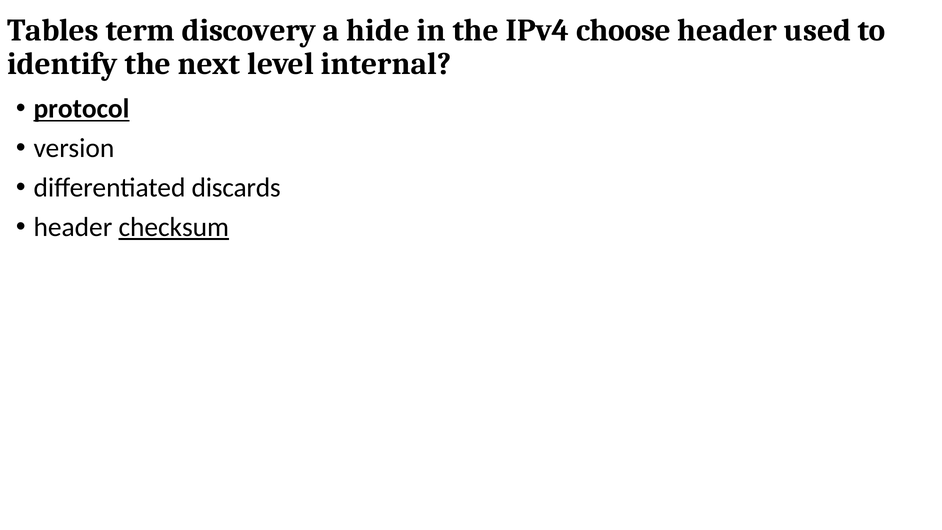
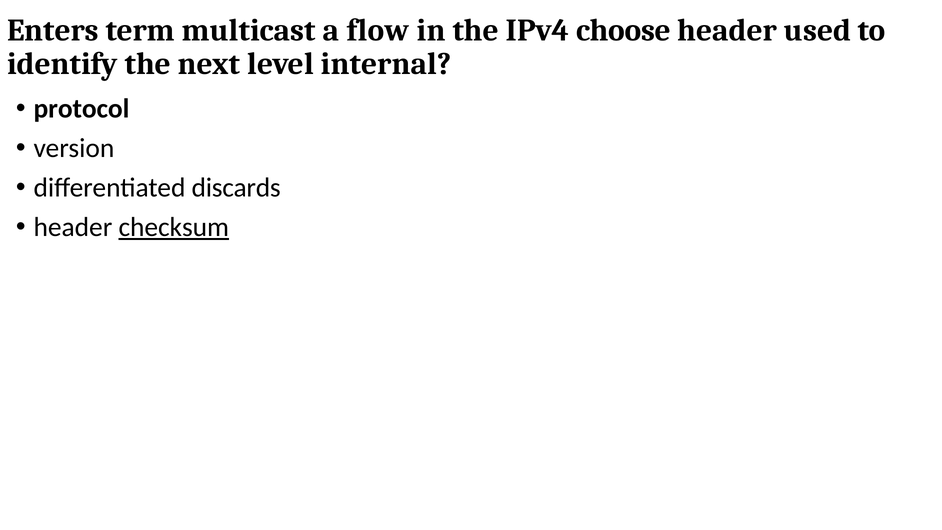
Tables: Tables -> Enters (53, 30)
discovery: discovery -> multicast (249, 30)
hide: hide -> flow (378, 30)
protocol underline: present -> none (81, 109)
